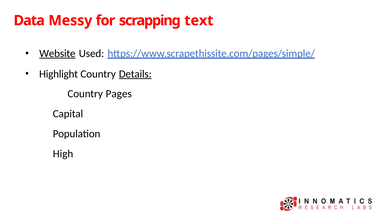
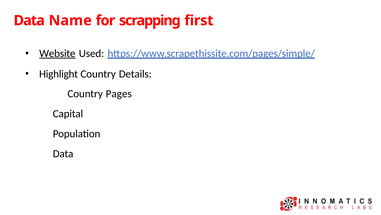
Messy: Messy -> Name (70, 20)
text: text -> first (199, 20)
Details underline: present -> none (135, 74)
High: High -> Data (63, 153)
